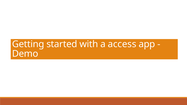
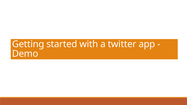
access: access -> twitter (122, 44)
